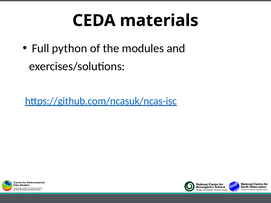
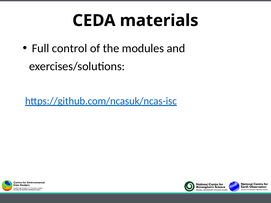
python: python -> control (70, 48)
